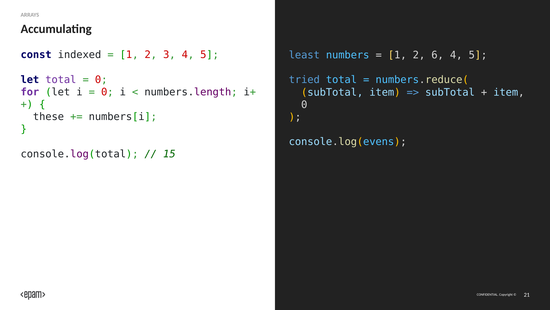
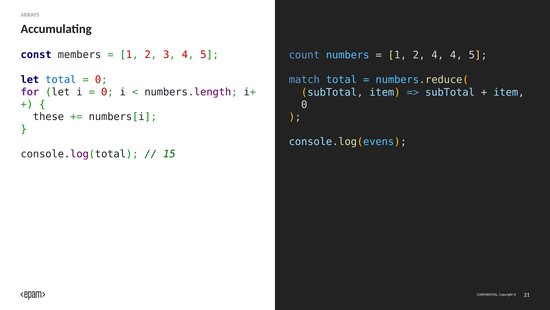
indexed: indexed -> members (80, 55)
least: least -> count (304, 55)
2 6: 6 -> 4 (438, 55)
total colour: purple -> blue (61, 79)
tried: tried -> match (304, 80)
